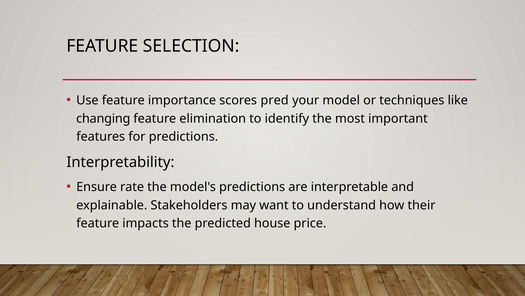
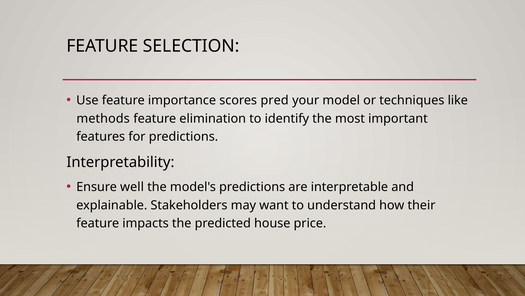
changing: changing -> methods (103, 118)
rate: rate -> well (132, 187)
